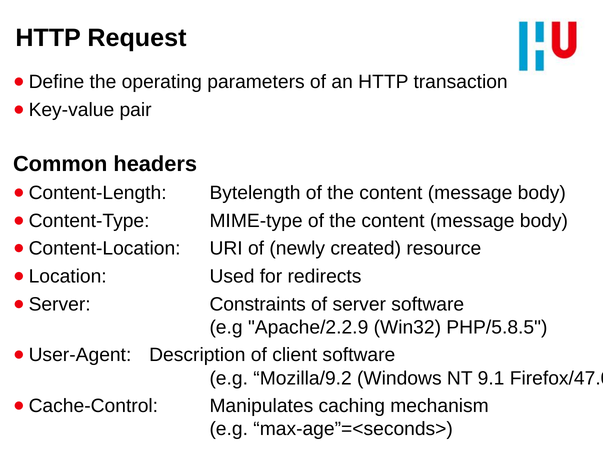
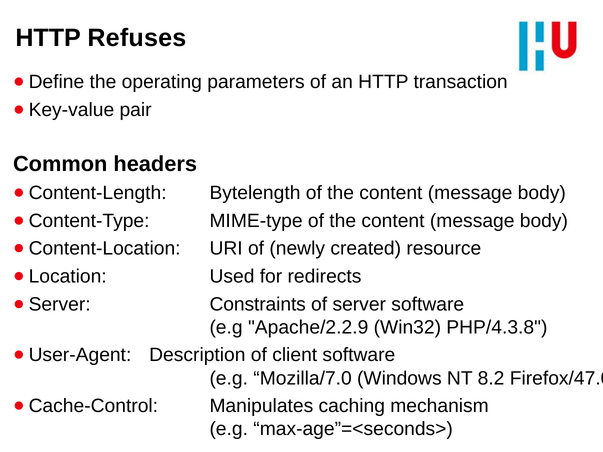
Request: Request -> Refuses (137, 38)
PHP/5.8.5: PHP/5.8.5 -> PHP/4.3.8 (497, 327)
Mozilla/9.2: Mozilla/9.2 -> Mozilla/7.0 (303, 378)
9.1: 9.1 -> 8.2 (491, 378)
